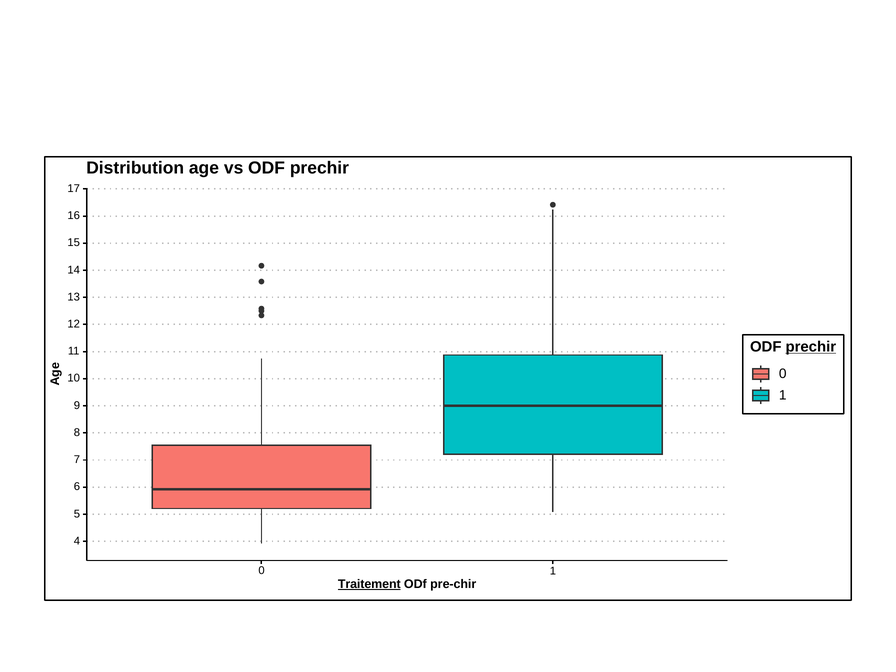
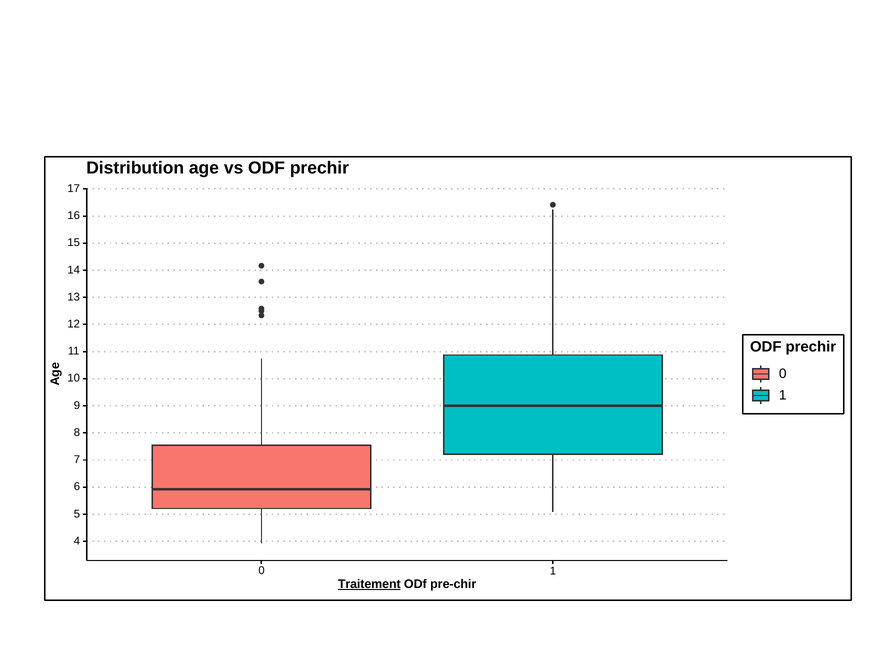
prechir underline: present -> none (811, 347)
